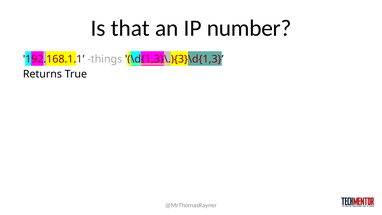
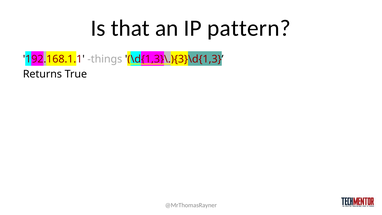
number: number -> pattern (249, 28)
